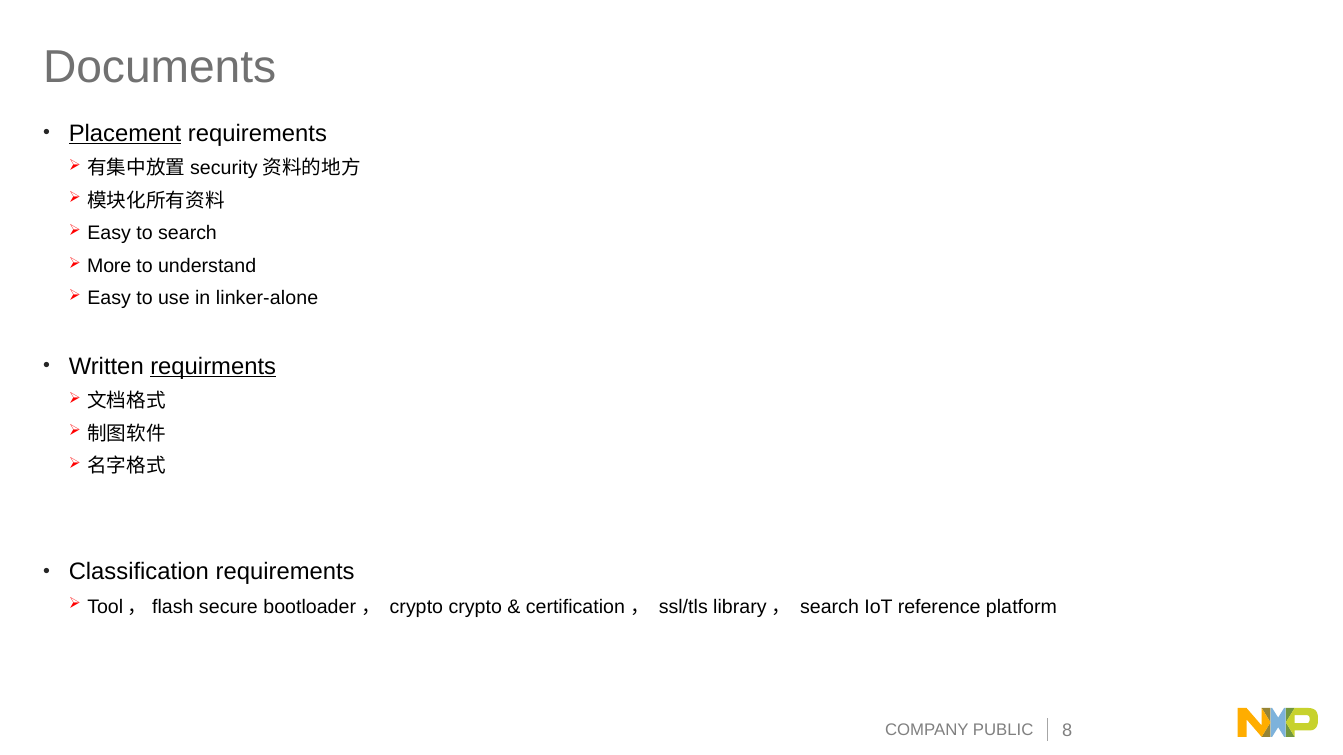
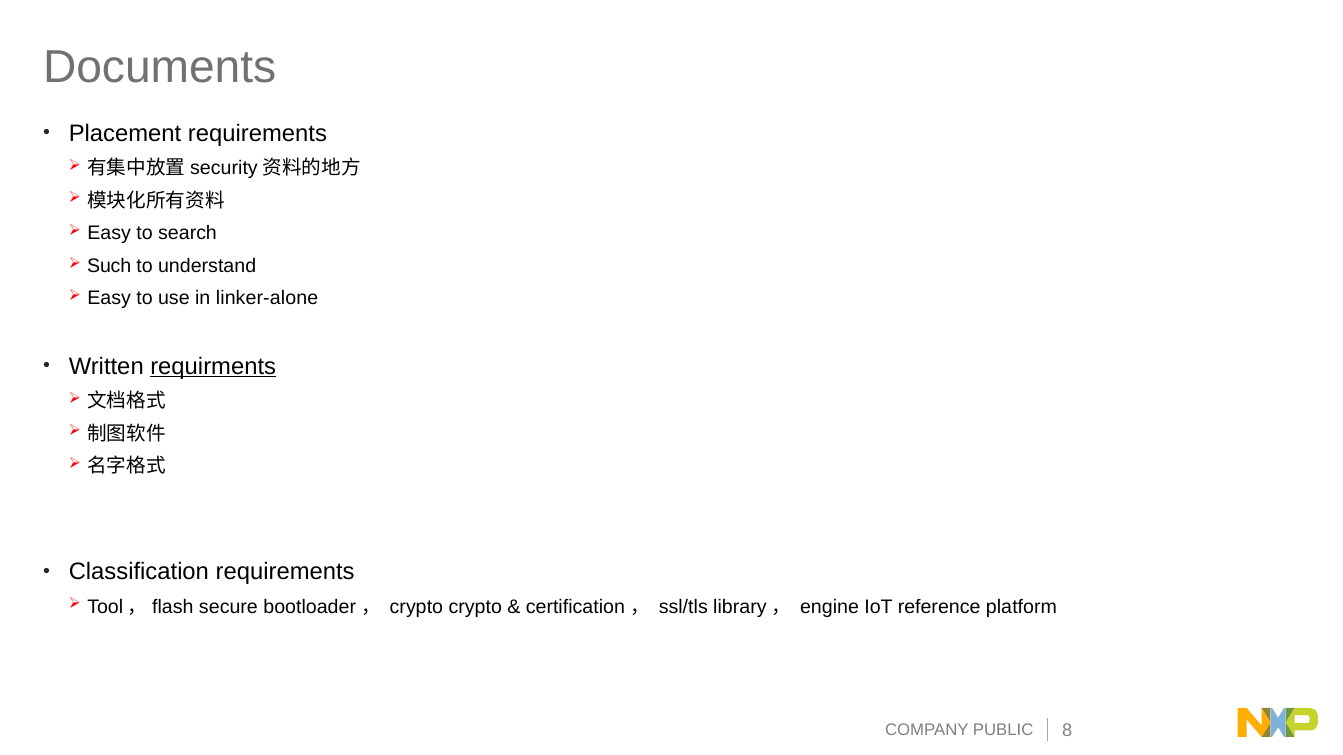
Placement underline: present -> none (125, 133)
More: More -> Such (109, 266)
library， search: search -> engine (830, 607)
